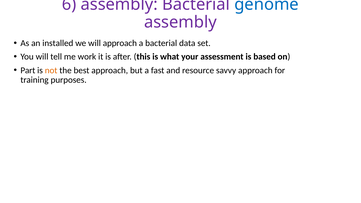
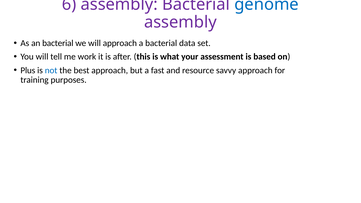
an installed: installed -> bacterial (58, 43)
Part: Part -> Plus (28, 70)
not colour: orange -> blue (51, 70)
